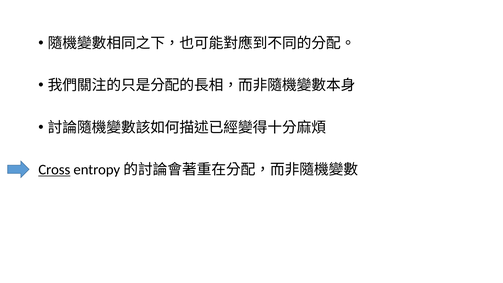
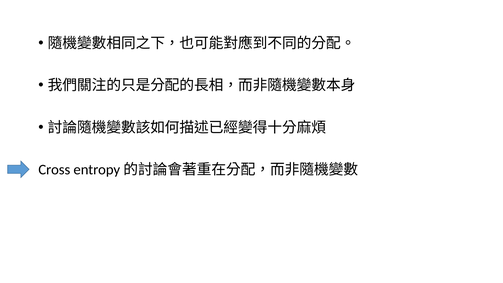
Cross underline: present -> none (54, 170)
